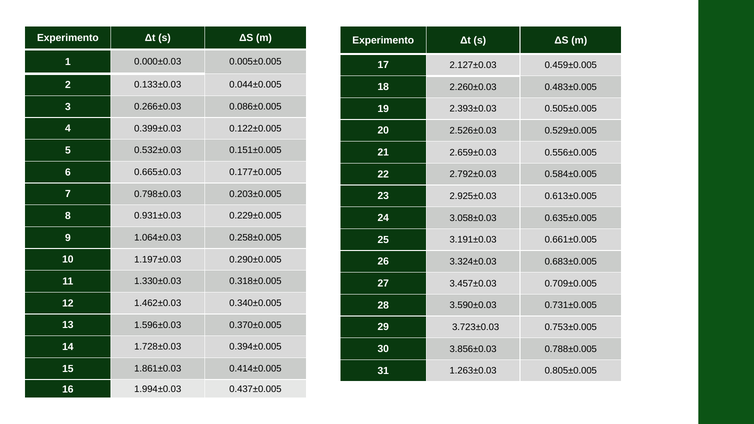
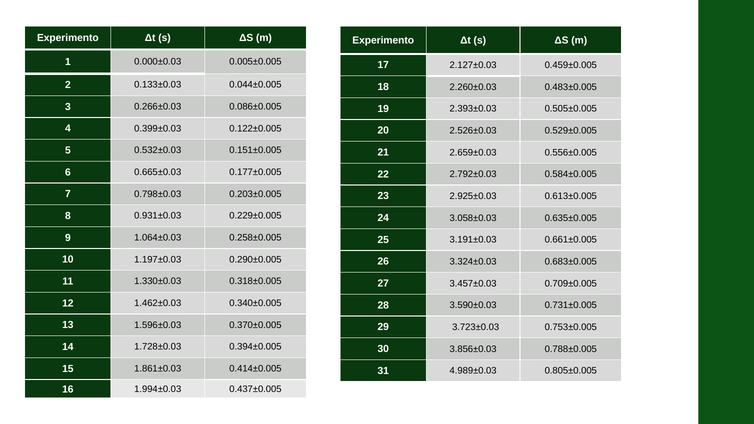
1.263±0.03: 1.263±0.03 -> 4.989±0.03 (473, 371)
